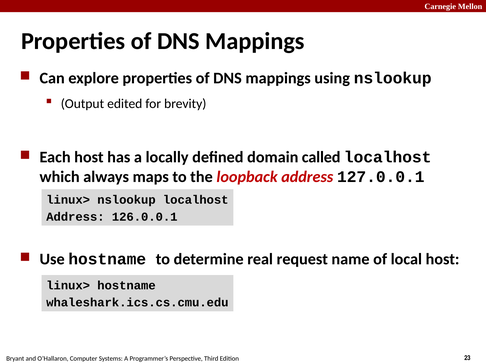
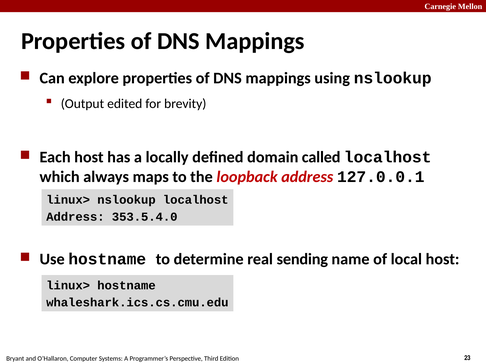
126.0.0.1: 126.0.0.1 -> 353.5.4.0 (145, 217)
request: request -> sending (302, 260)
